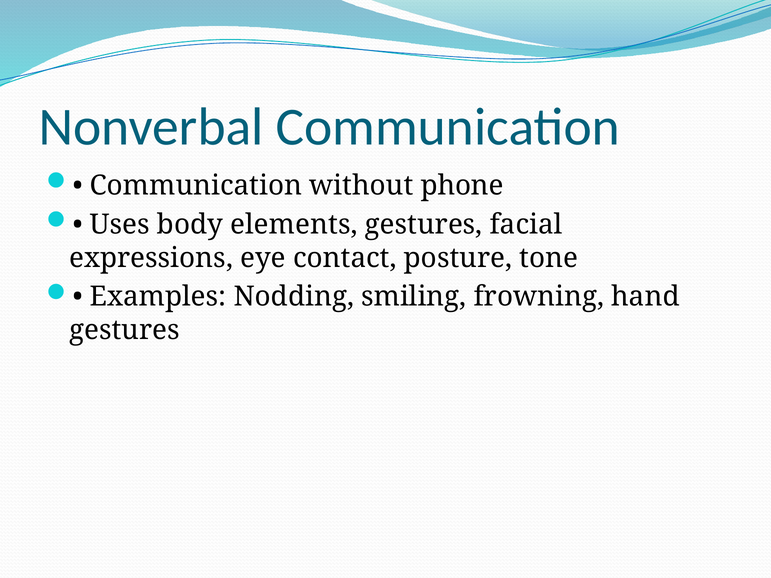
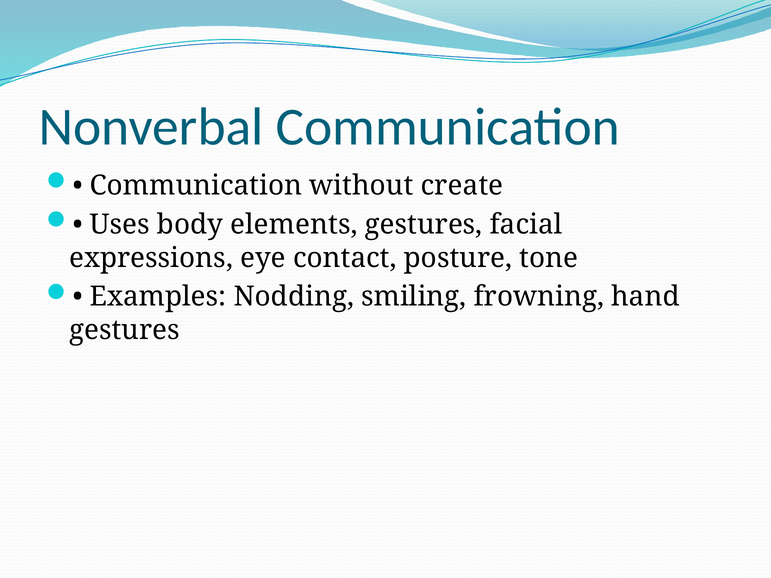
phone: phone -> create (462, 186)
